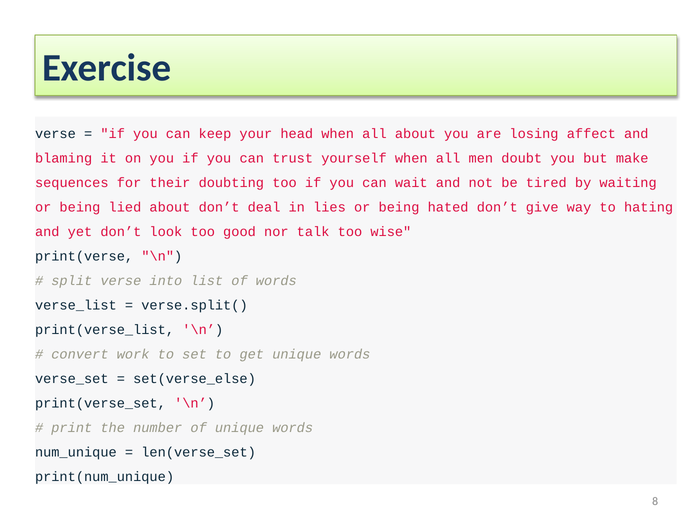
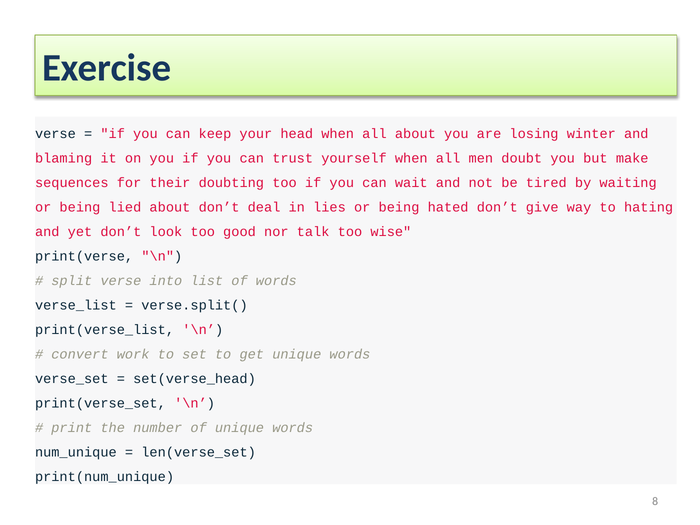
affect: affect -> winter (591, 134)
set(verse_else: set(verse_else -> set(verse_head (194, 379)
